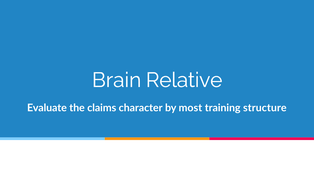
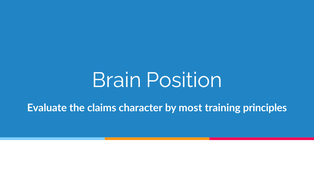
Relative: Relative -> Position (184, 80)
structure: structure -> principles (265, 108)
